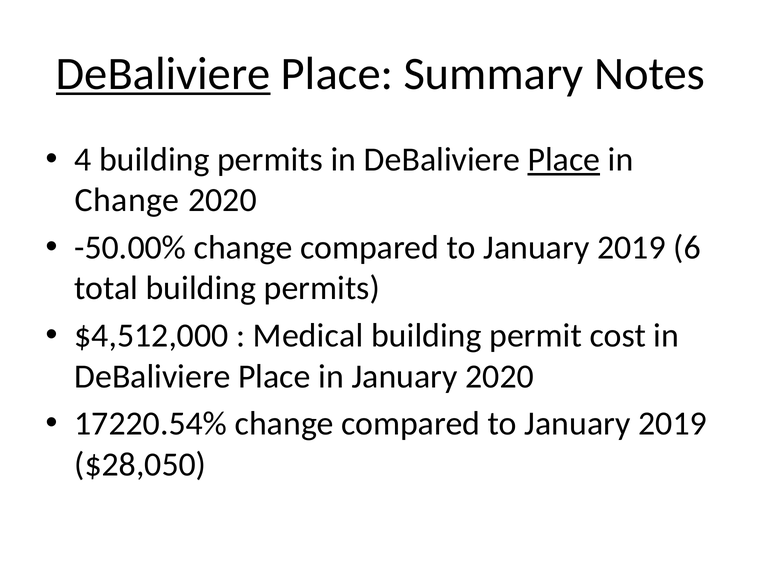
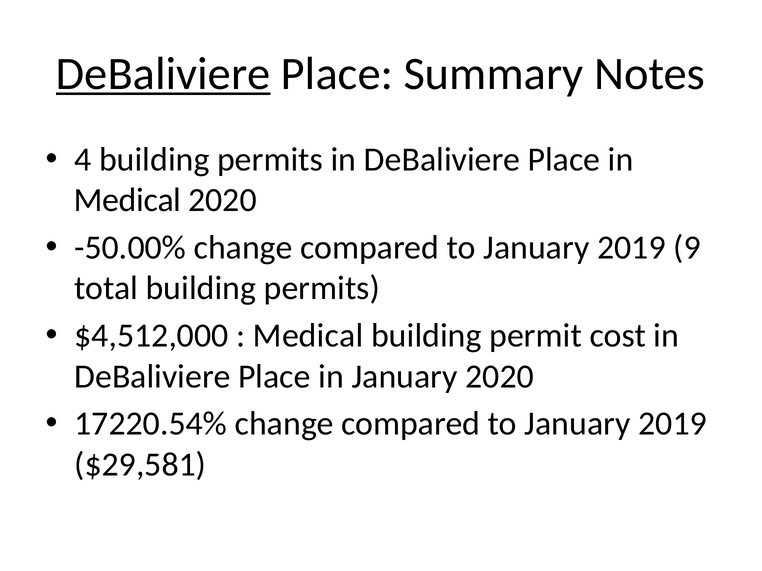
Place underline: present -> none (564, 160)
Change: Change -> Medical (127, 201)
6: 6 -> 9 (687, 248)
$28,050: $28,050 -> $29,581 (140, 465)
